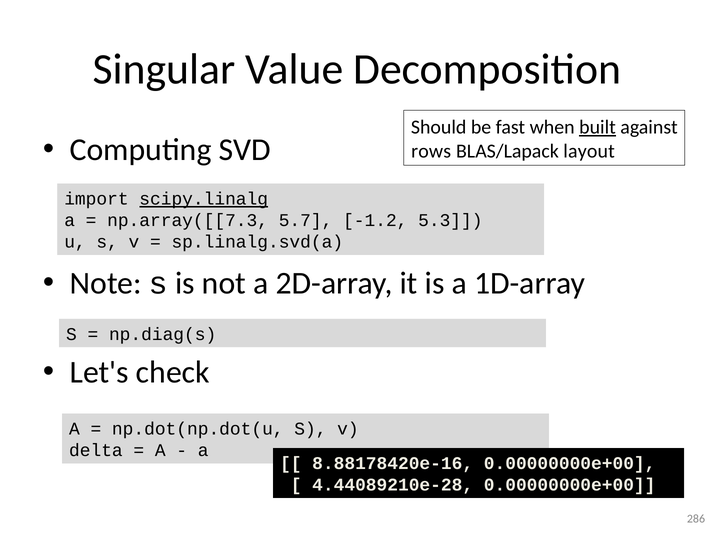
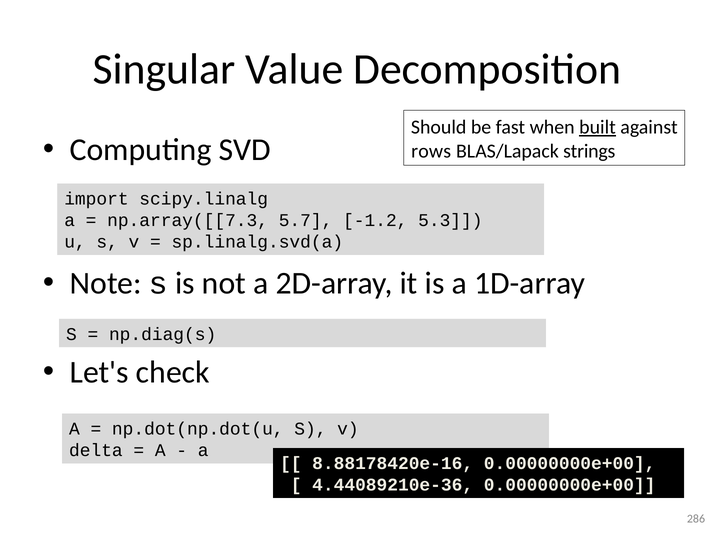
layout: layout -> strings (589, 151)
scipy.linalg underline: present -> none (204, 199)
4.44089210e-28: 4.44089210e-28 -> 4.44089210e-36 (393, 485)
